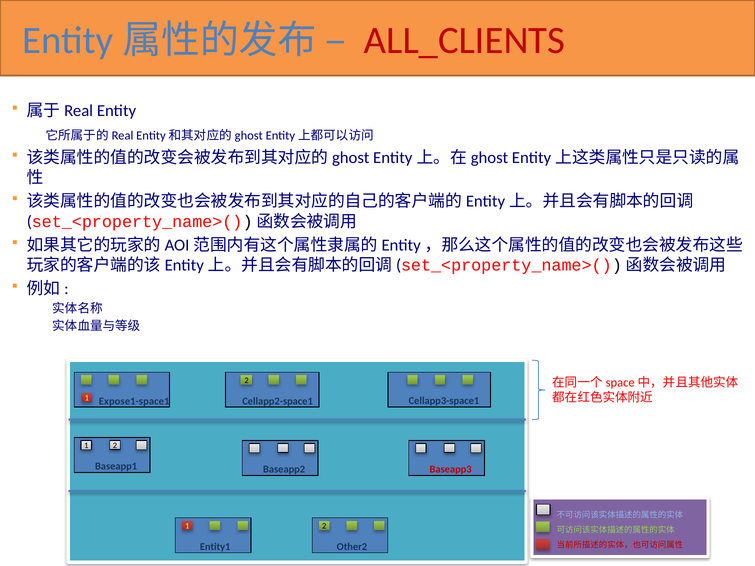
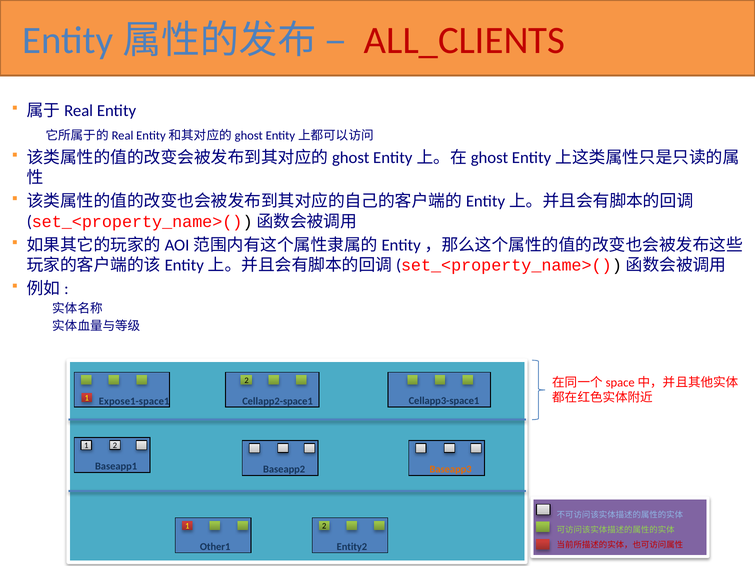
Baseapp3 colour: red -> orange (451, 470)
Entity1: Entity1 -> Other1 (215, 547)
Other2: Other2 -> Entity2 (352, 547)
